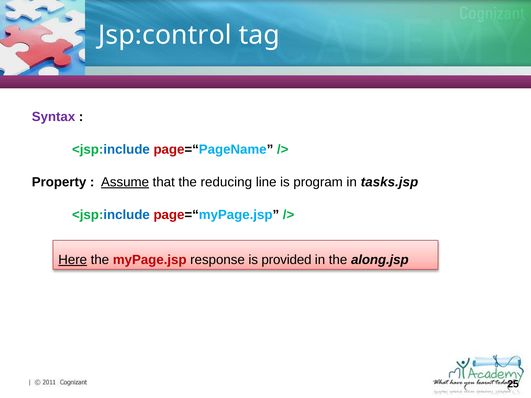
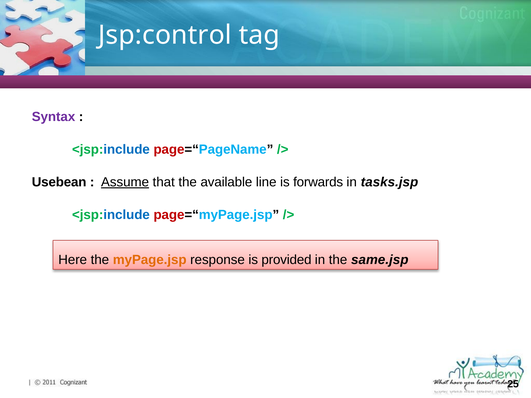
Property: Property -> Usebean (59, 182)
reducing: reducing -> available (226, 182)
program: program -> forwards (318, 182)
Here underline: present -> none (73, 260)
myPage.jsp colour: red -> orange (150, 260)
along.jsp: along.jsp -> same.jsp (380, 260)
